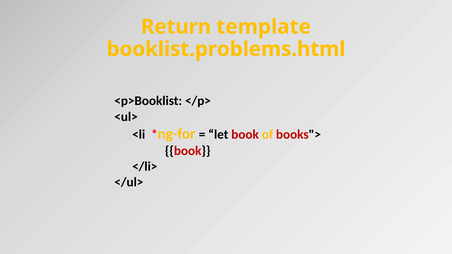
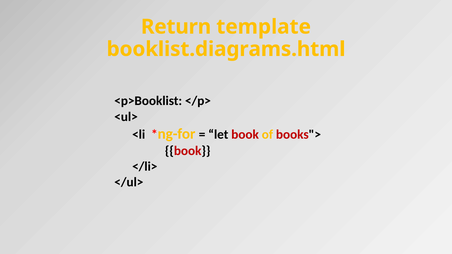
booklist.problems.html: booklist.problems.html -> booklist.diagrams.html (226, 49)
